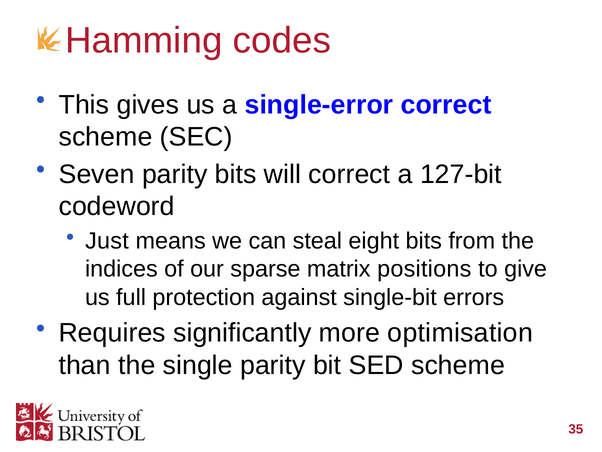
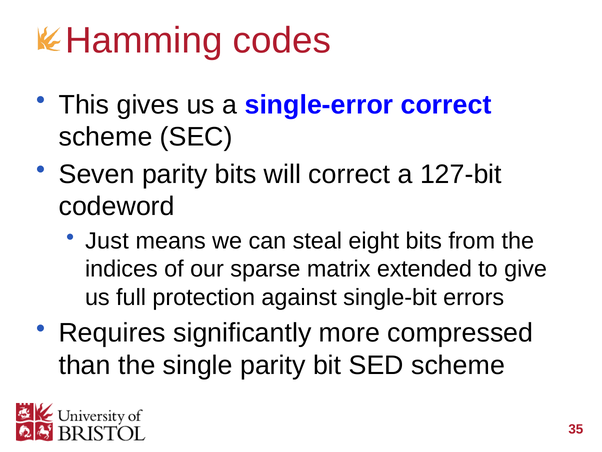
positions: positions -> extended (424, 269)
optimisation: optimisation -> compressed (460, 333)
